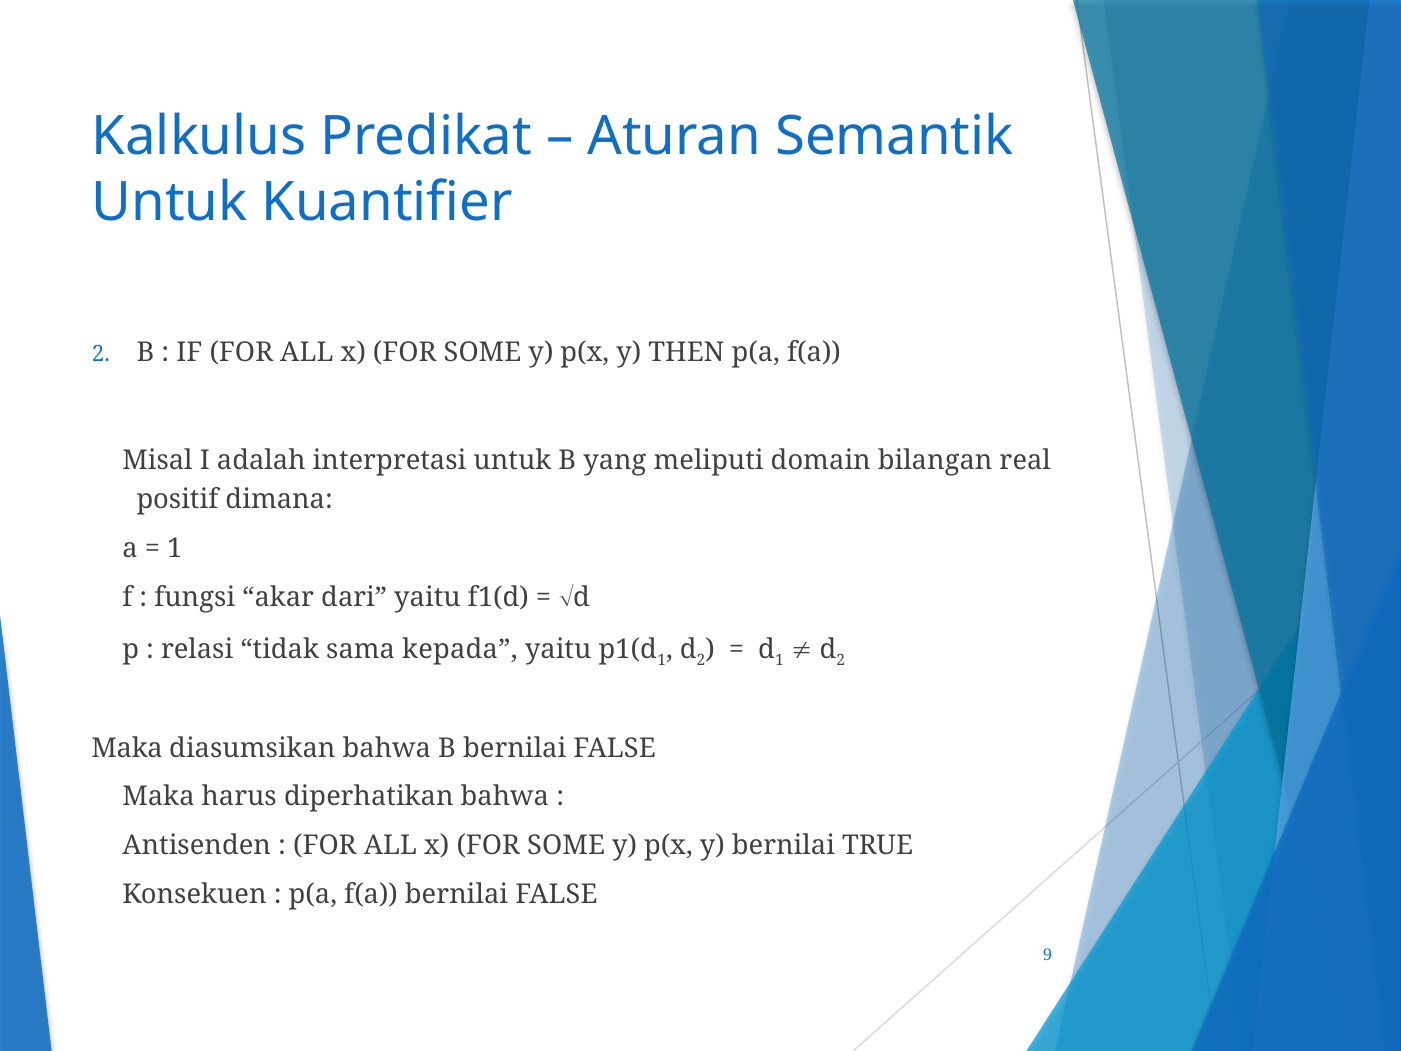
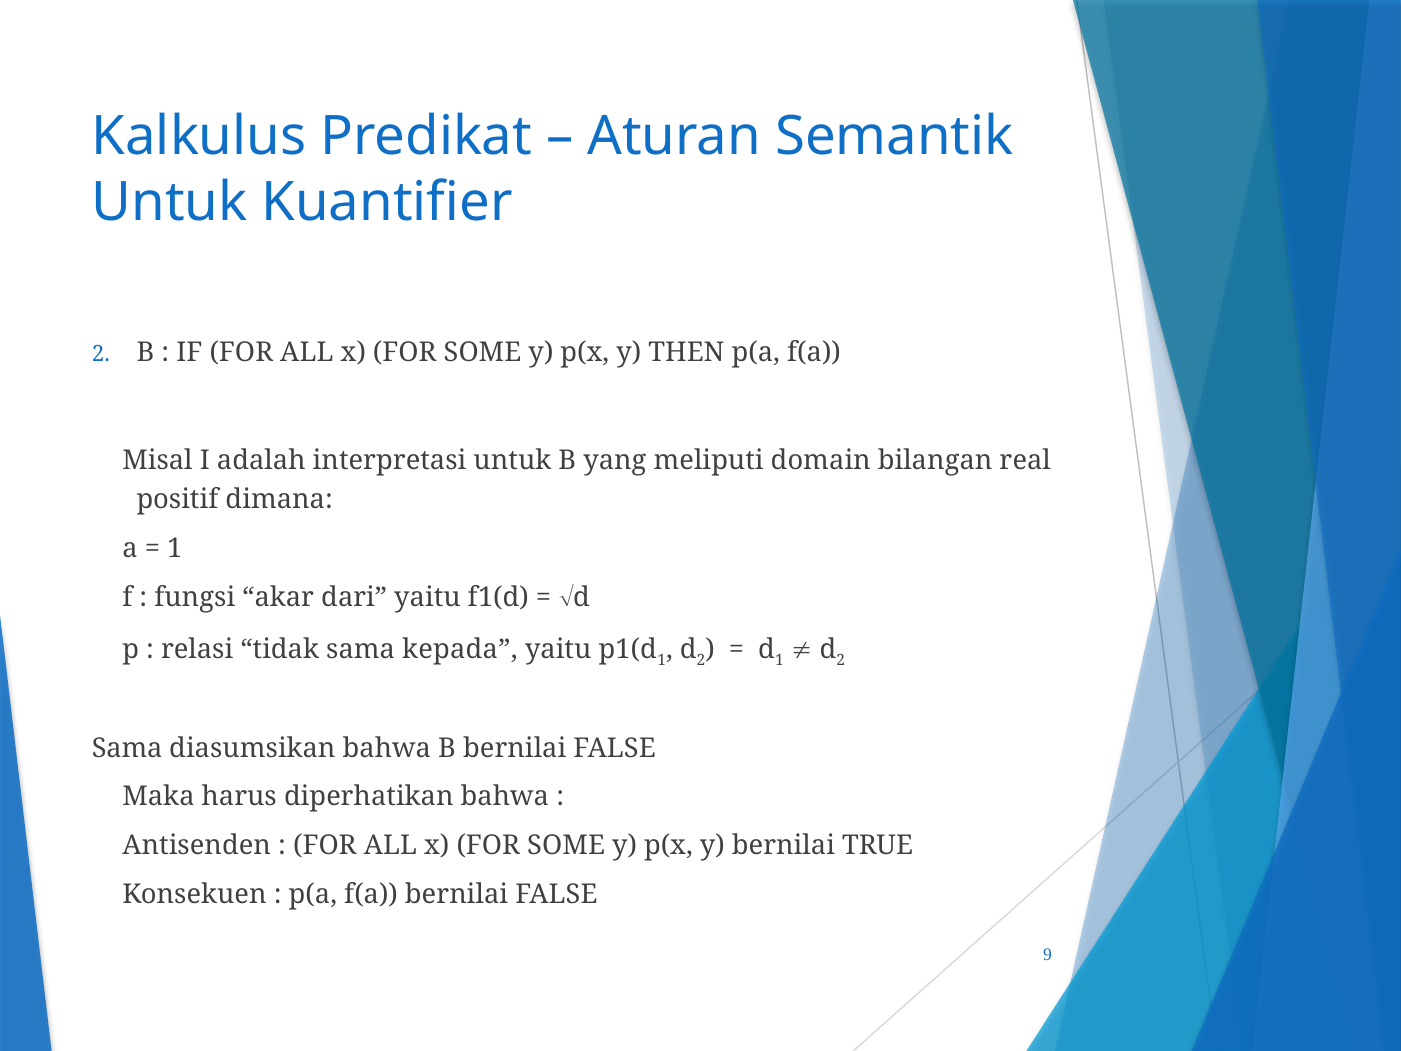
Maka: Maka -> Sama (127, 748)
